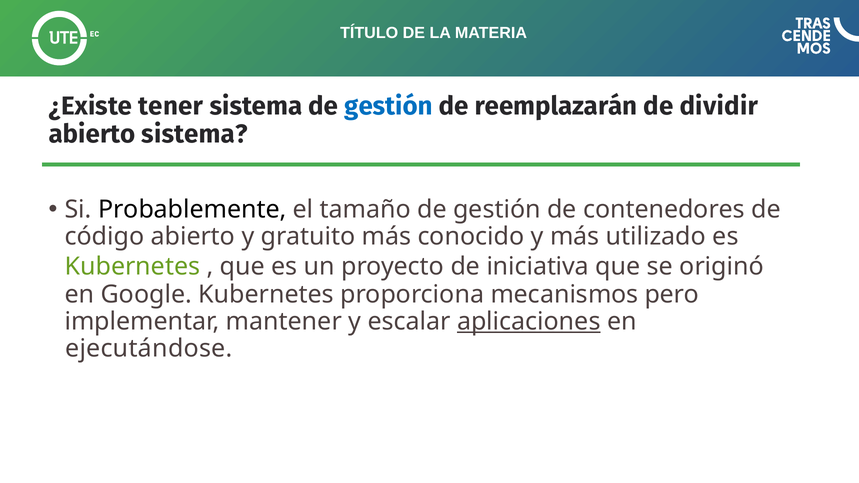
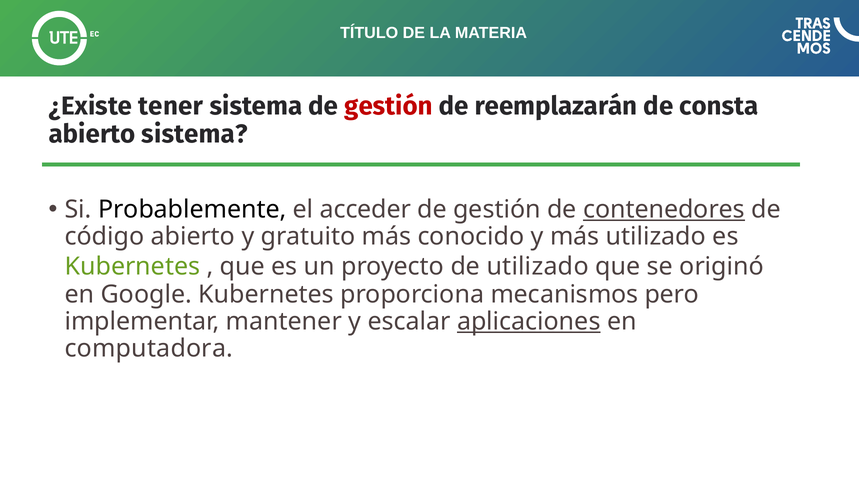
gestión colour: blue -> red (388, 106)
dividir: dividir -> consta (719, 106)
tamaño: tamaño -> acceder (365, 210)
contenedores underline: none -> present (664, 210)
de iniciativa: iniciativa -> utilizado (538, 267)
ejecutándose: ejecutándose -> computadora (149, 349)
